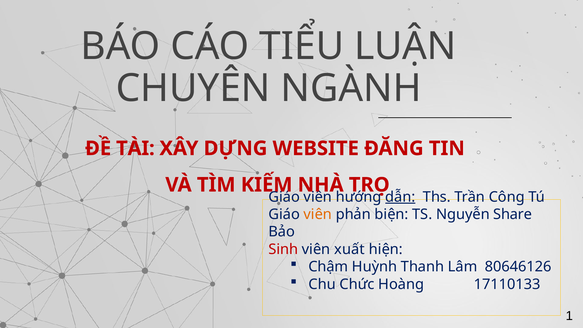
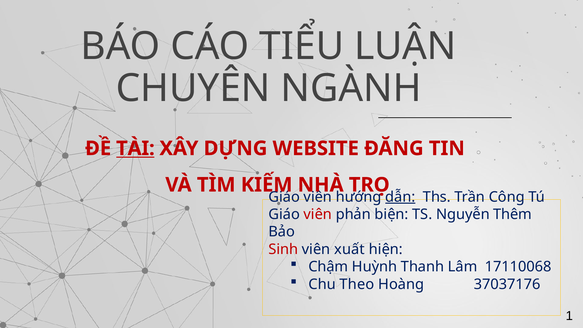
TÀI underline: none -> present (135, 148)
viên colour: orange -> red (318, 214)
Share: Share -> Thêm (513, 214)
80646126: 80646126 -> 17110068 (518, 267)
Chức: Chức -> Theo (357, 284)
17110133: 17110133 -> 37037176 (507, 284)
